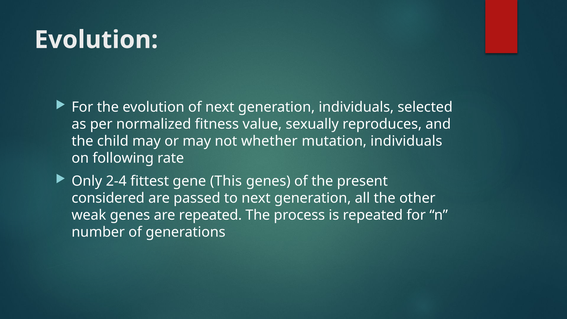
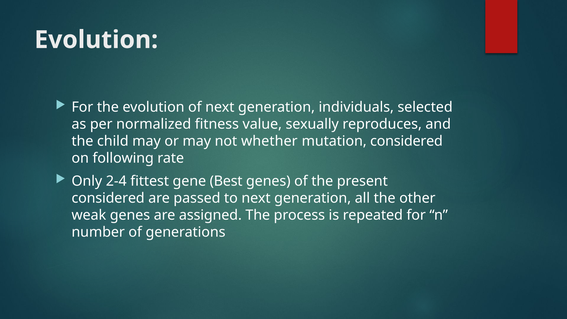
mutation individuals: individuals -> considered (406, 141)
This: This -> Best (226, 181)
are repeated: repeated -> assigned (210, 215)
